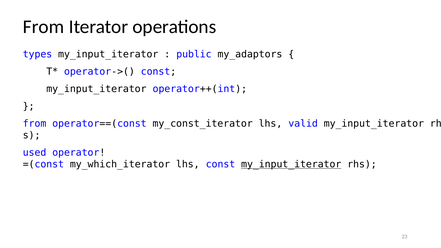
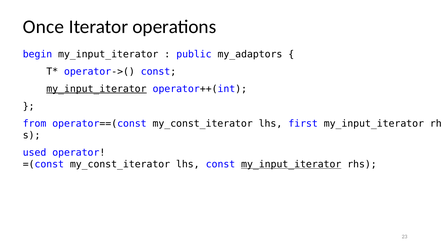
From: From -> Once (44, 27)
types: types -> begin (37, 54)
my_input_iterator underline: none -> present (96, 89)
valid: valid -> first (303, 123)
my_which_iterator: my_which_iterator -> my_const_iterator (120, 164)
